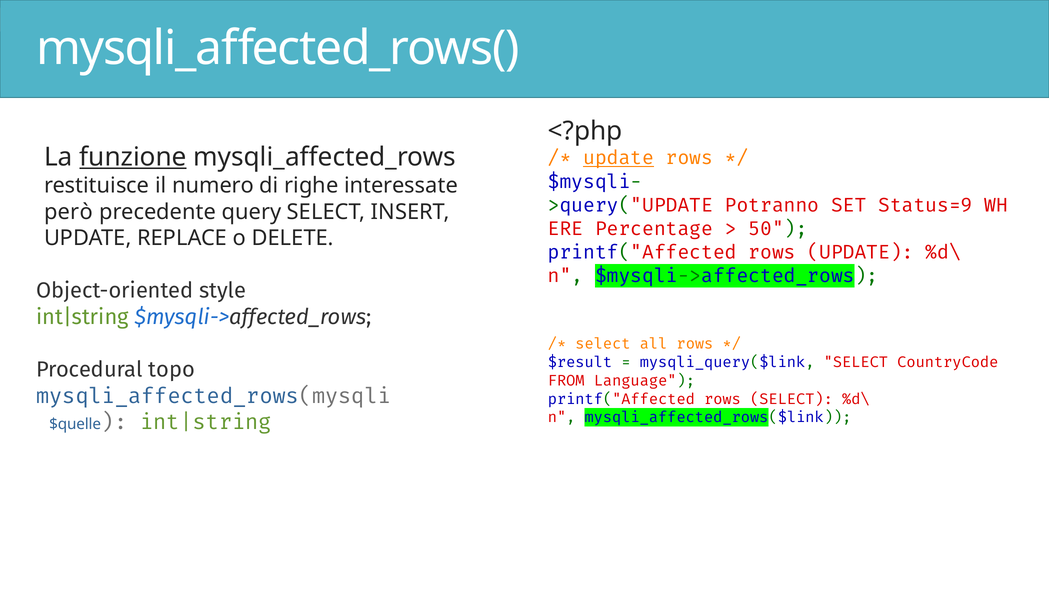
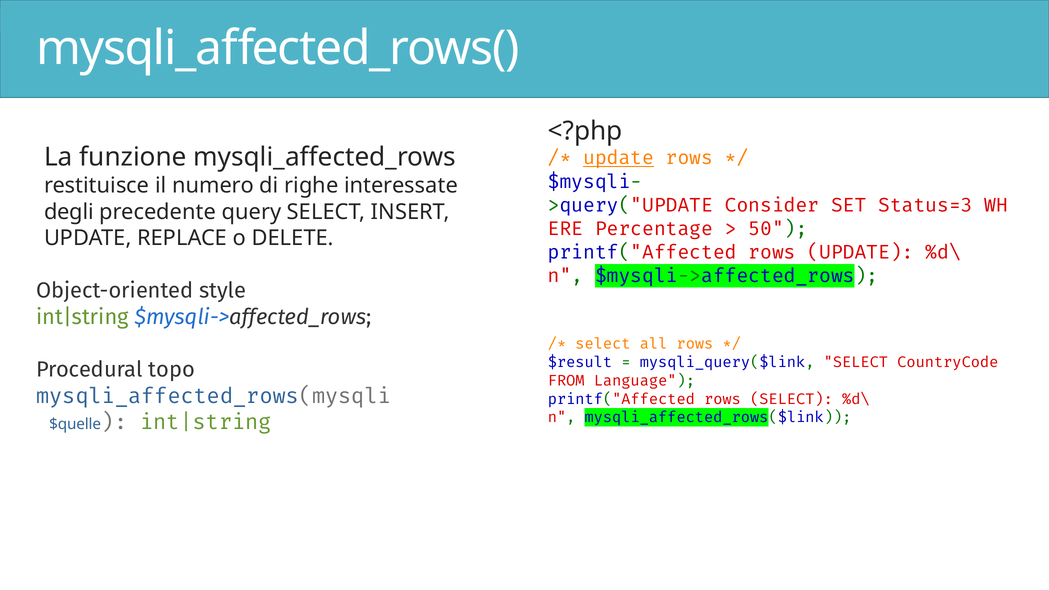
funzione underline: present -> none (133, 157)
Potranno: Potranno -> Consider (772, 205)
Status=9: Status=9 -> Status=3 (925, 205)
però: però -> degli (69, 212)
